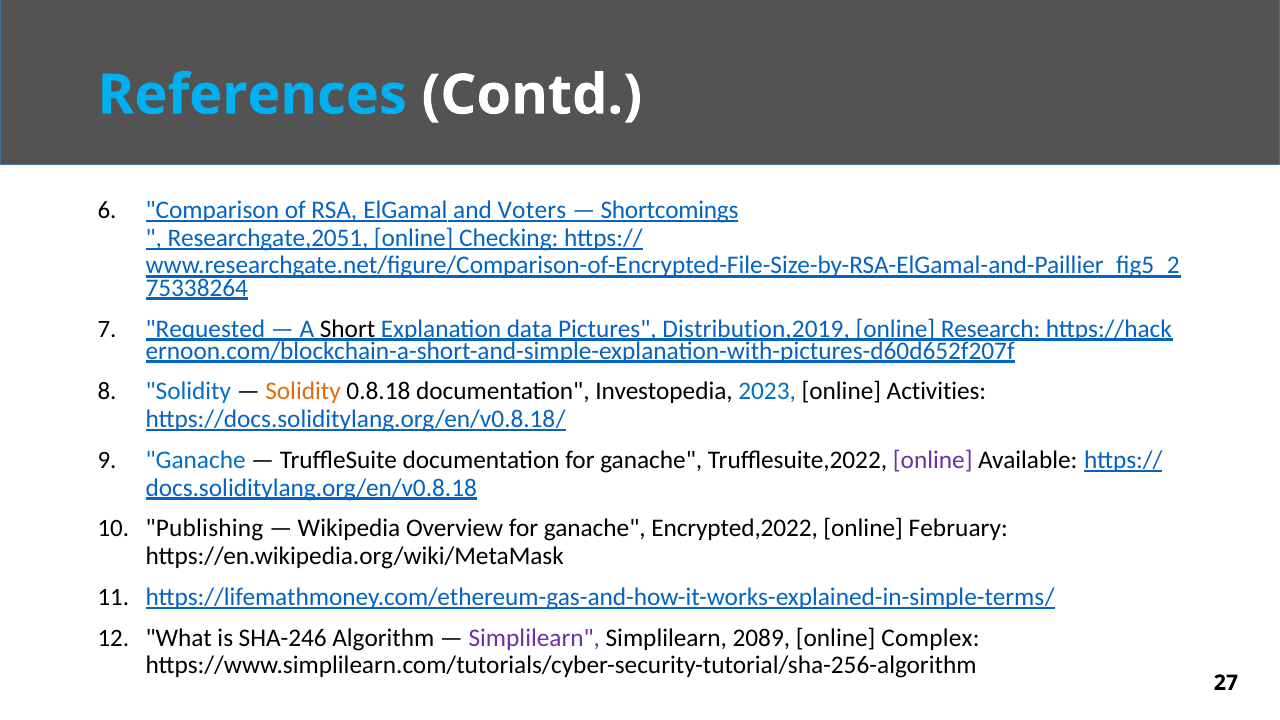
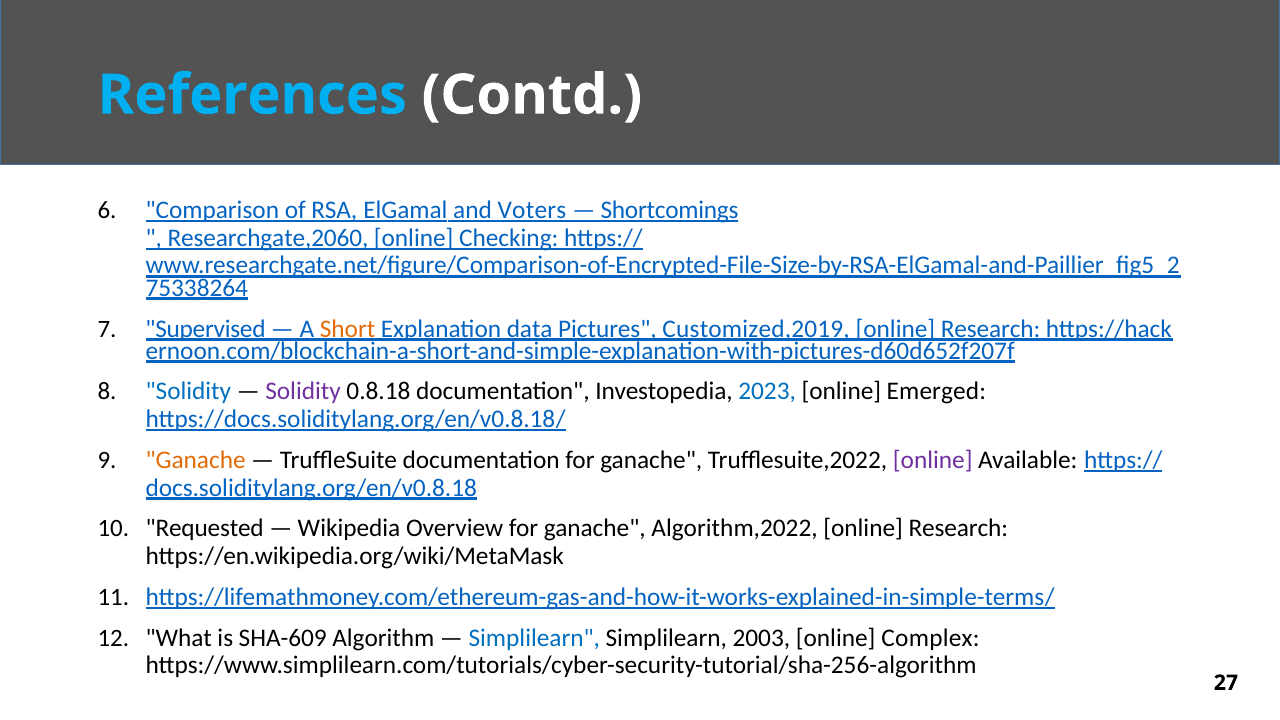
Researchgate,2051: Researchgate,2051 -> Researchgate,2060 (268, 238)
Requested: Requested -> Supervised (206, 329)
Short colour: black -> orange (348, 329)
Distribution,2019: Distribution,2019 -> Customized,2019 (756, 329)
Solidity colour: orange -> purple (303, 392)
Activities: Activities -> Emerged (936, 392)
Ganache colour: blue -> orange (196, 460)
Publishing: Publishing -> Requested (205, 529)
Encrypted,2022: Encrypted,2022 -> Algorithm,2022 (735, 529)
February: February -> Research (958, 529)
SHA-246: SHA-246 -> SHA-609 (283, 638)
Simplilearn colour: purple -> blue (534, 638)
2089: 2089 -> 2003 (761, 638)
